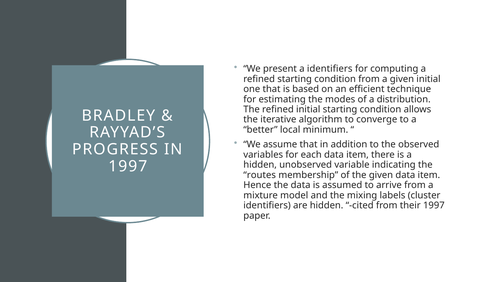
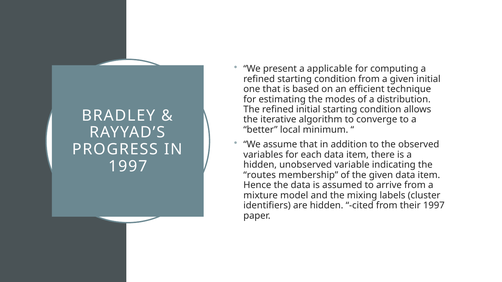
a identifiers: identifiers -> applicable (330, 69)
